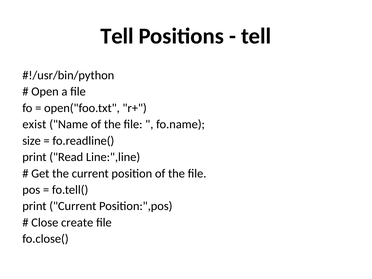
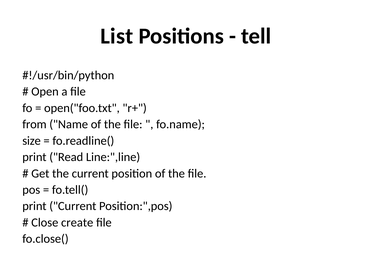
Tell: Tell -> List (117, 36)
exist: exist -> from (34, 124)
